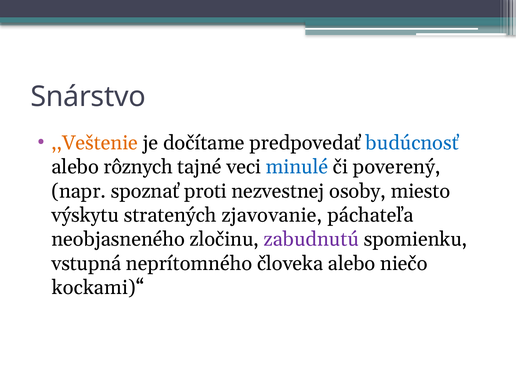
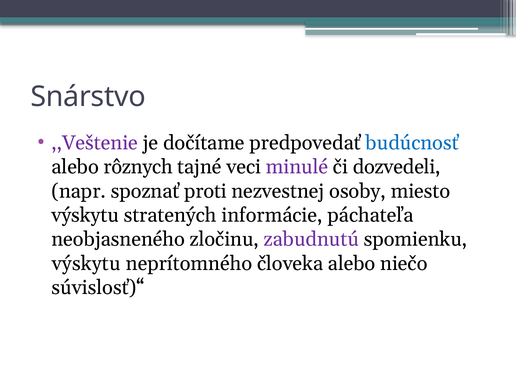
,,Veštenie colour: orange -> purple (95, 143)
minulé colour: blue -> purple (297, 167)
poverený: poverený -> dozvedeli (397, 167)
zjavovanie: zjavovanie -> informácie (272, 215)
vstupná: vstupná -> výskytu (86, 263)
kockami)“: kockami)“ -> súvislosť)“ (98, 287)
